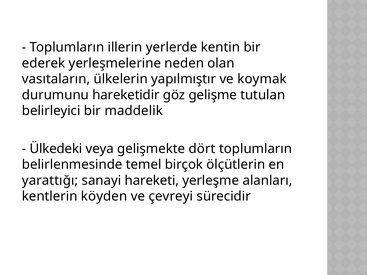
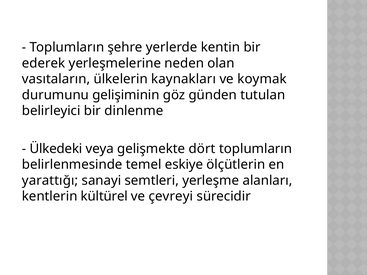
illerin: illerin -> şehre (125, 47)
yapılmıştır: yapılmıştır -> kaynakları (184, 79)
hareketidir: hareketidir -> gelişiminin (126, 95)
gelişme: gelişme -> günden (213, 95)
maddelik: maddelik -> dinlenme (134, 111)
birçok: birçok -> eskiye (184, 165)
hareketi: hareketi -> semtleri (152, 181)
köyden: köyden -> kültürel (104, 197)
